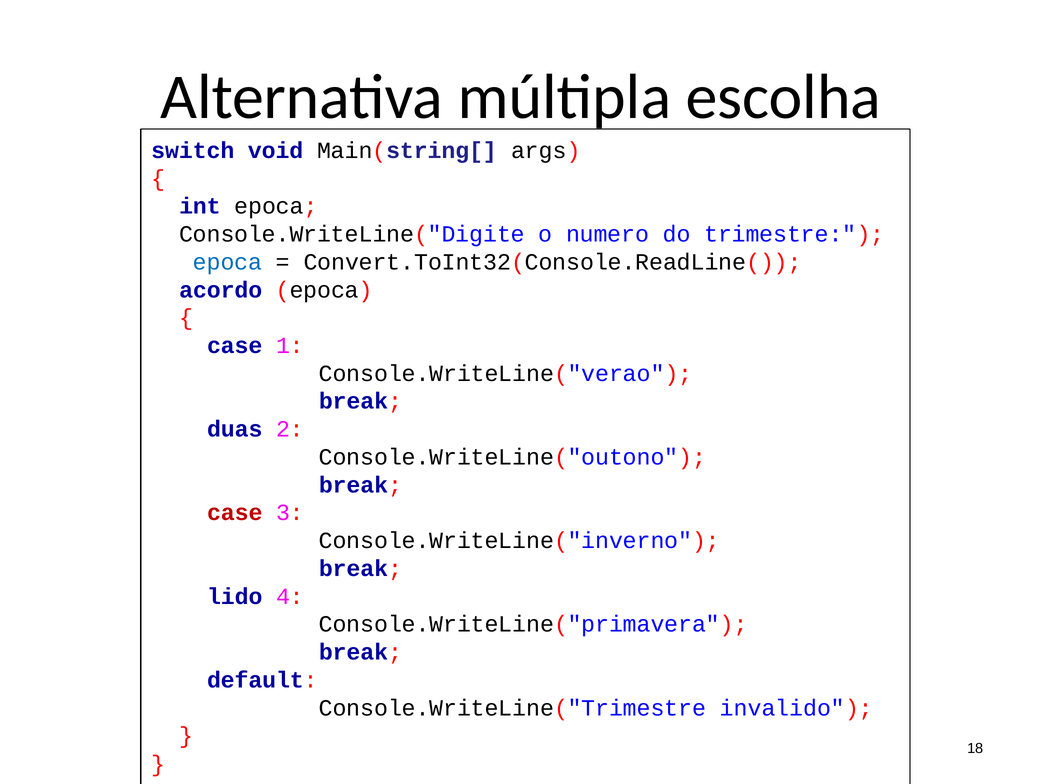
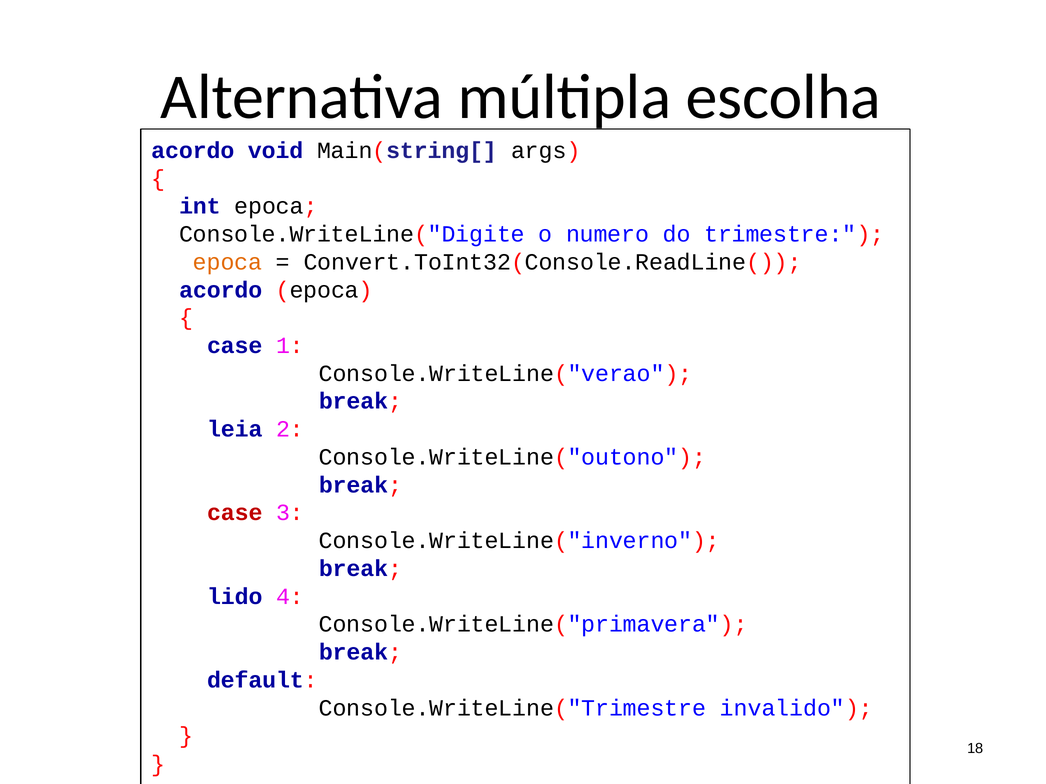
switch: switch -> acordo (193, 151)
epoca colour: blue -> orange (228, 262)
duas: duas -> leia (235, 429)
